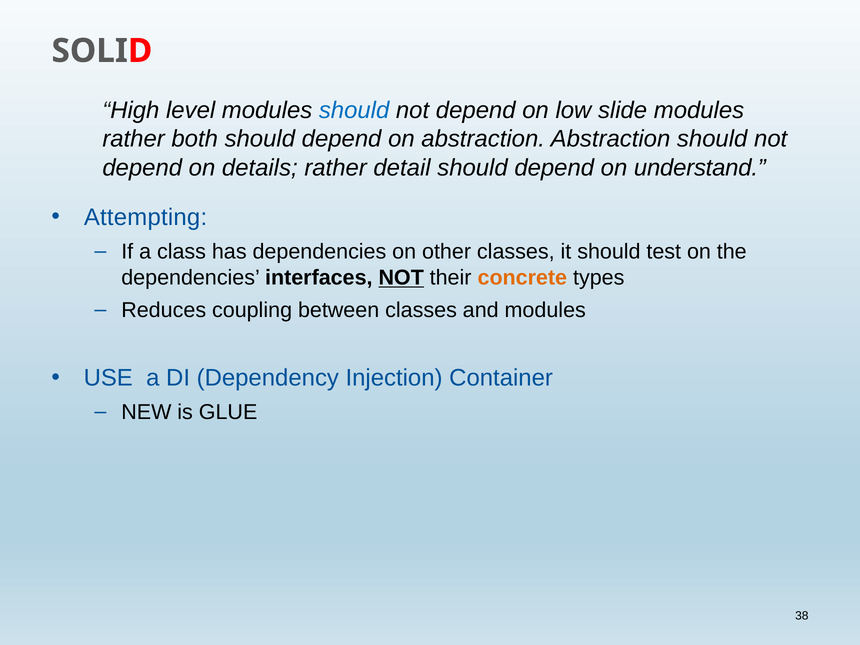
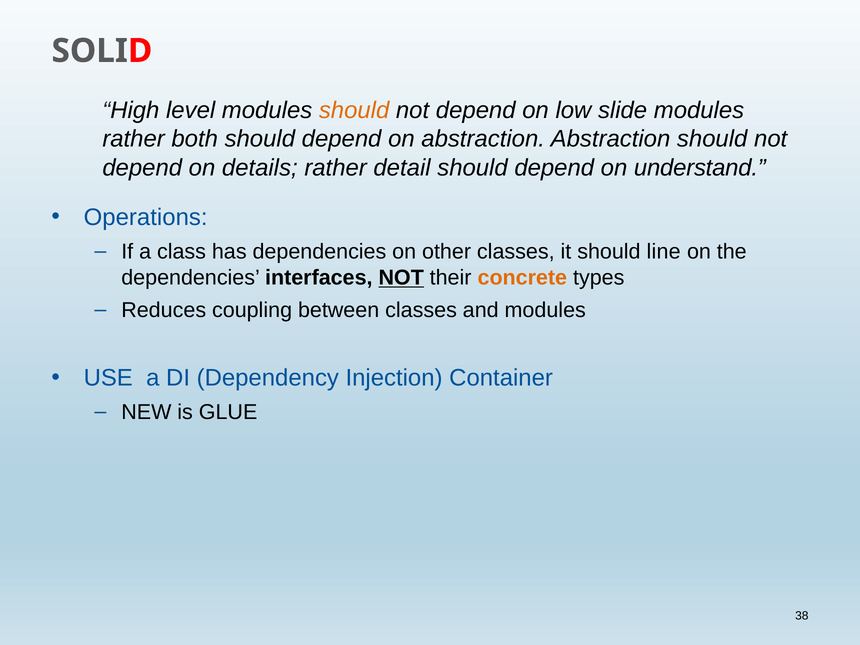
should colour: blue -> orange (354, 110)
Attempting: Attempting -> Operations (146, 217)
test: test -> line (664, 252)
